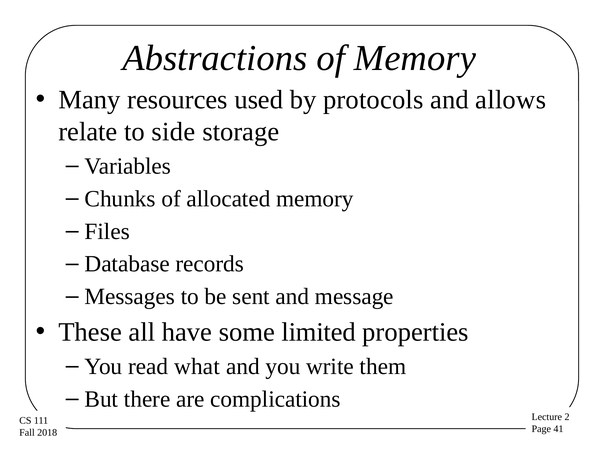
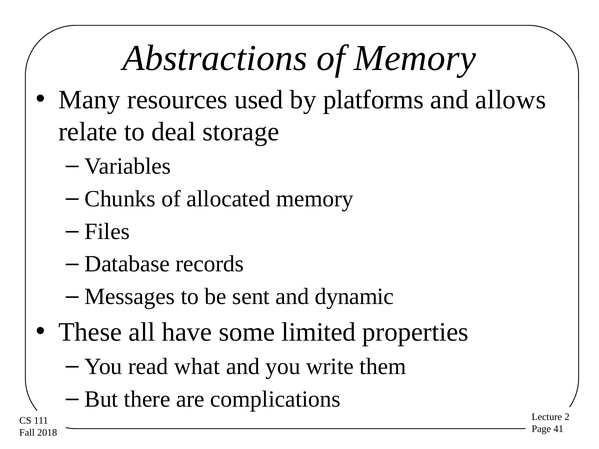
protocols: protocols -> platforms (373, 100)
side: side -> deal (174, 132)
message: message -> dynamic (354, 297)
